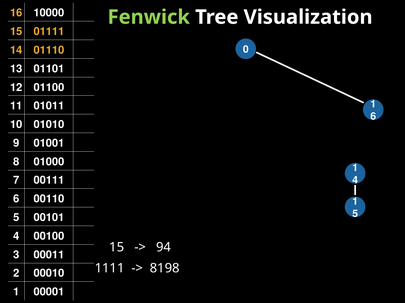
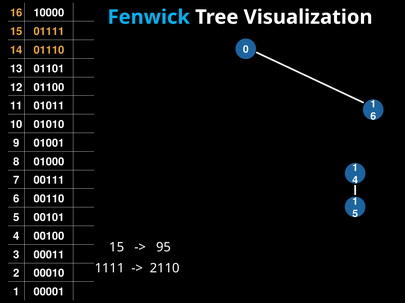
Fenwick colour: light green -> light blue (149, 17)
94: 94 -> 95 (164, 248)
8198: 8198 -> 2110 (165, 269)
